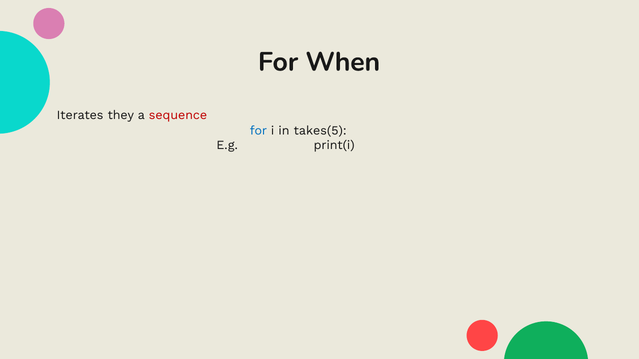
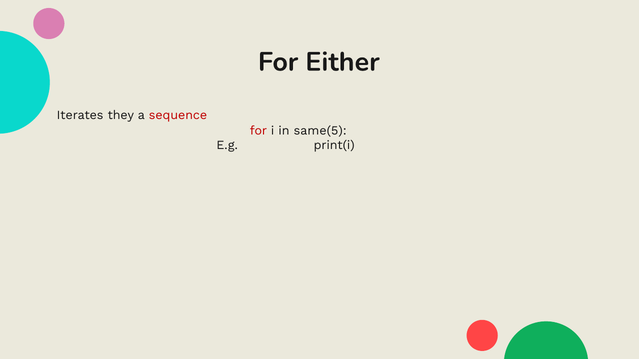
When: When -> Either (343, 62)
for colour: blue -> red (258, 131)
takes(5: takes(5 -> same(5 (320, 131)
